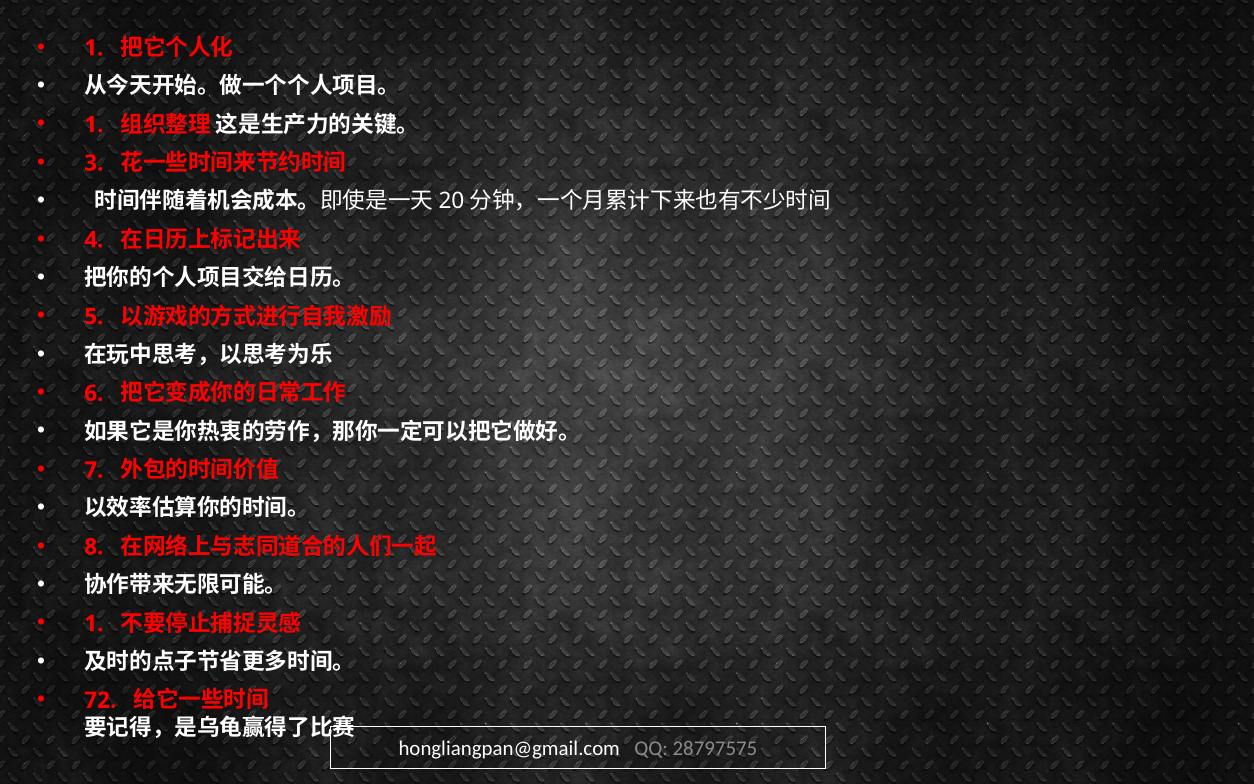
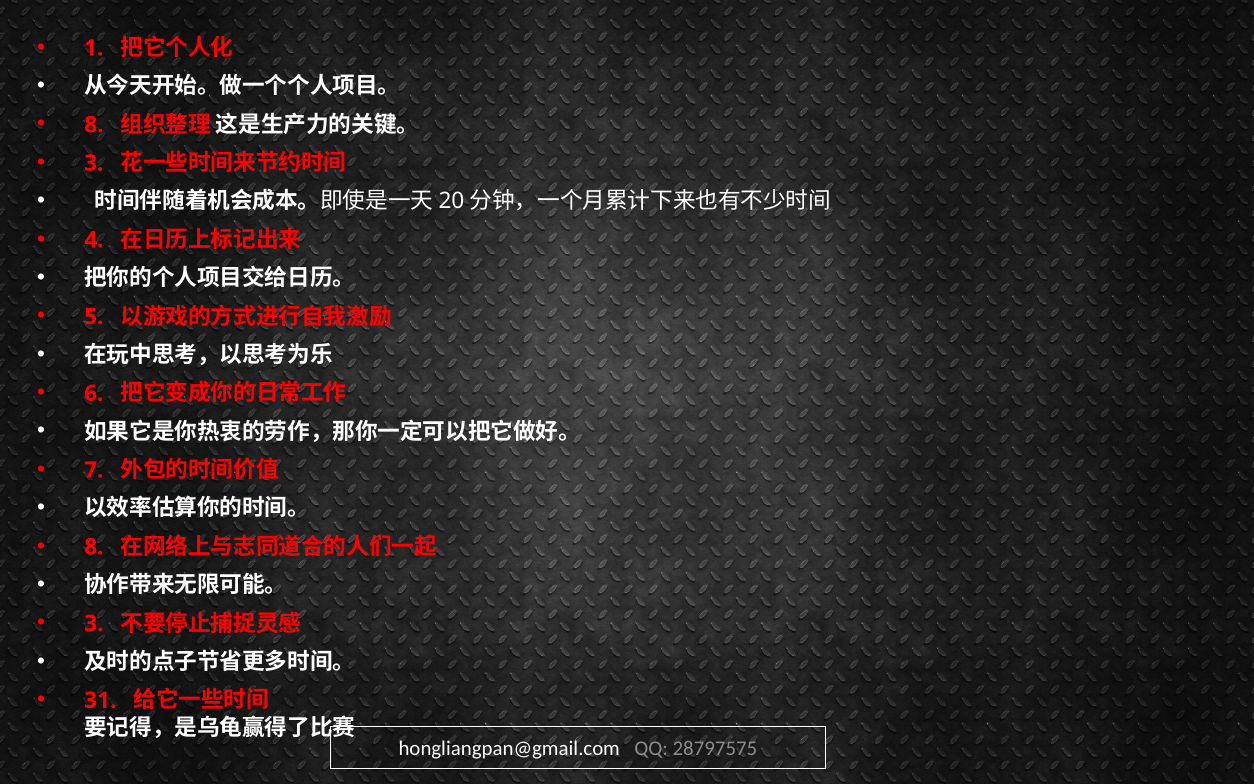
1: 1 -> 8 (94, 125)
1: 1 -> 3 (94, 623)
72: 72 -> 31 (100, 700)
